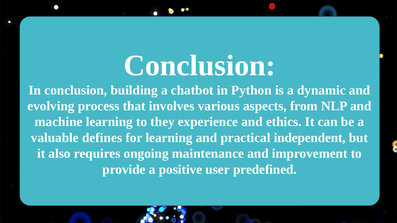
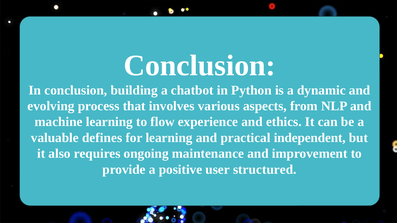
they: they -> flow (163, 122)
predefined: predefined -> structured (265, 170)
